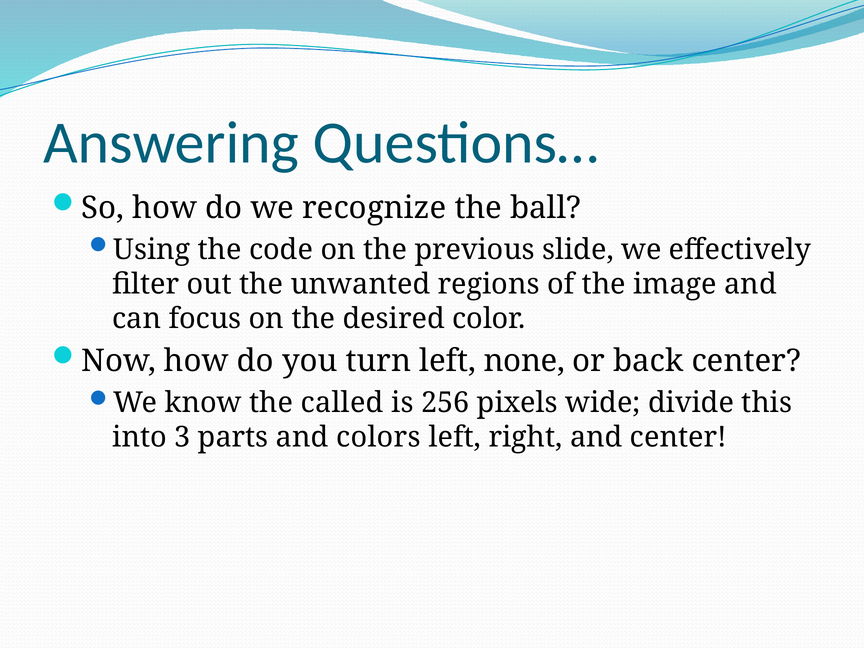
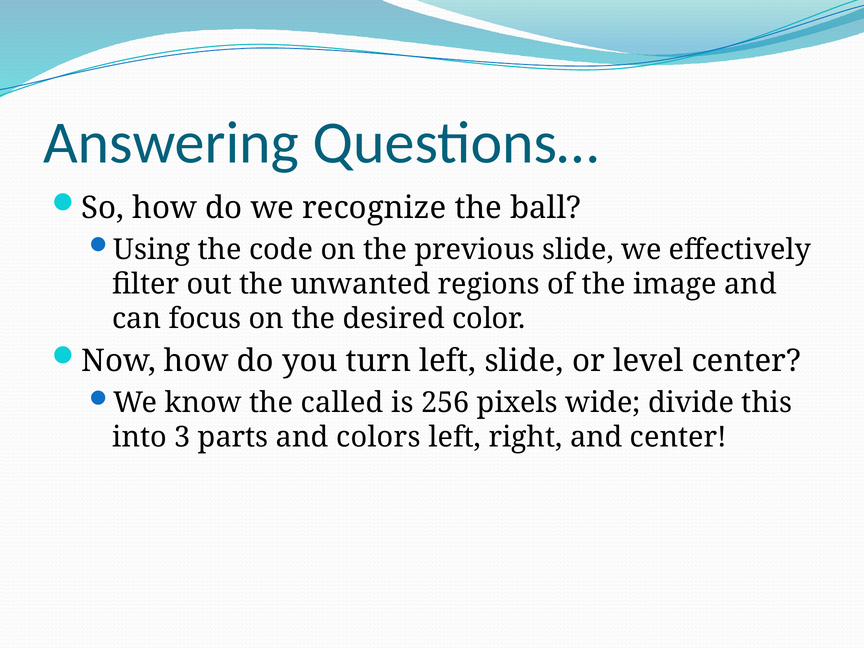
left none: none -> slide (524, 361)
back: back -> level (648, 361)
